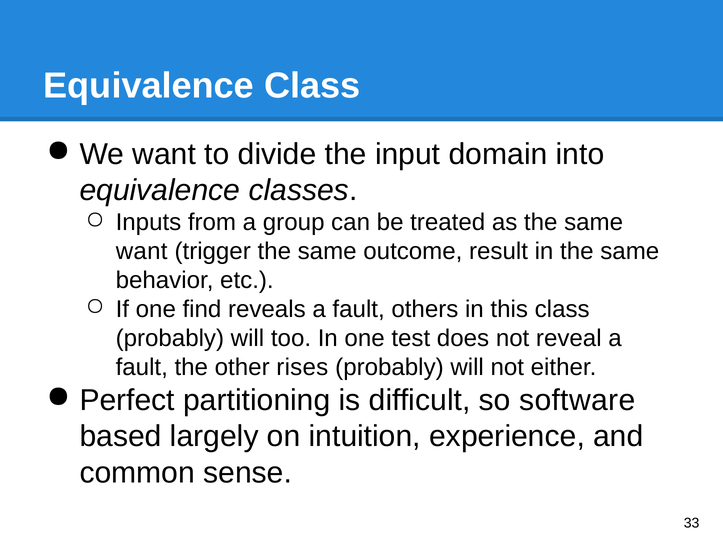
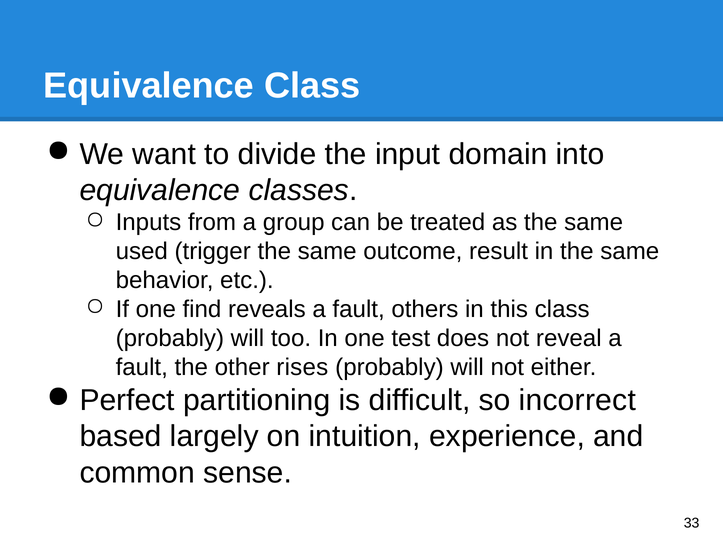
want: want -> used (142, 251)
software: software -> incorrect (577, 400)
